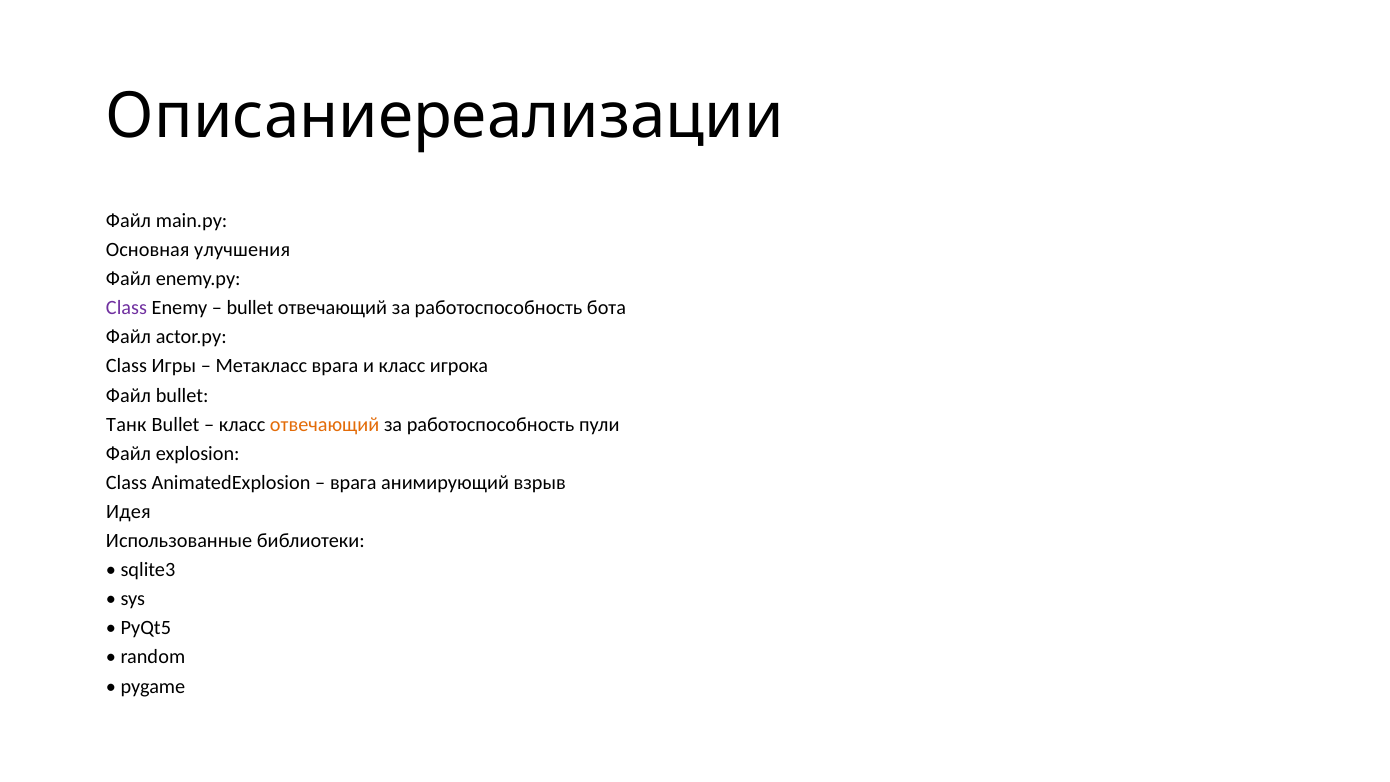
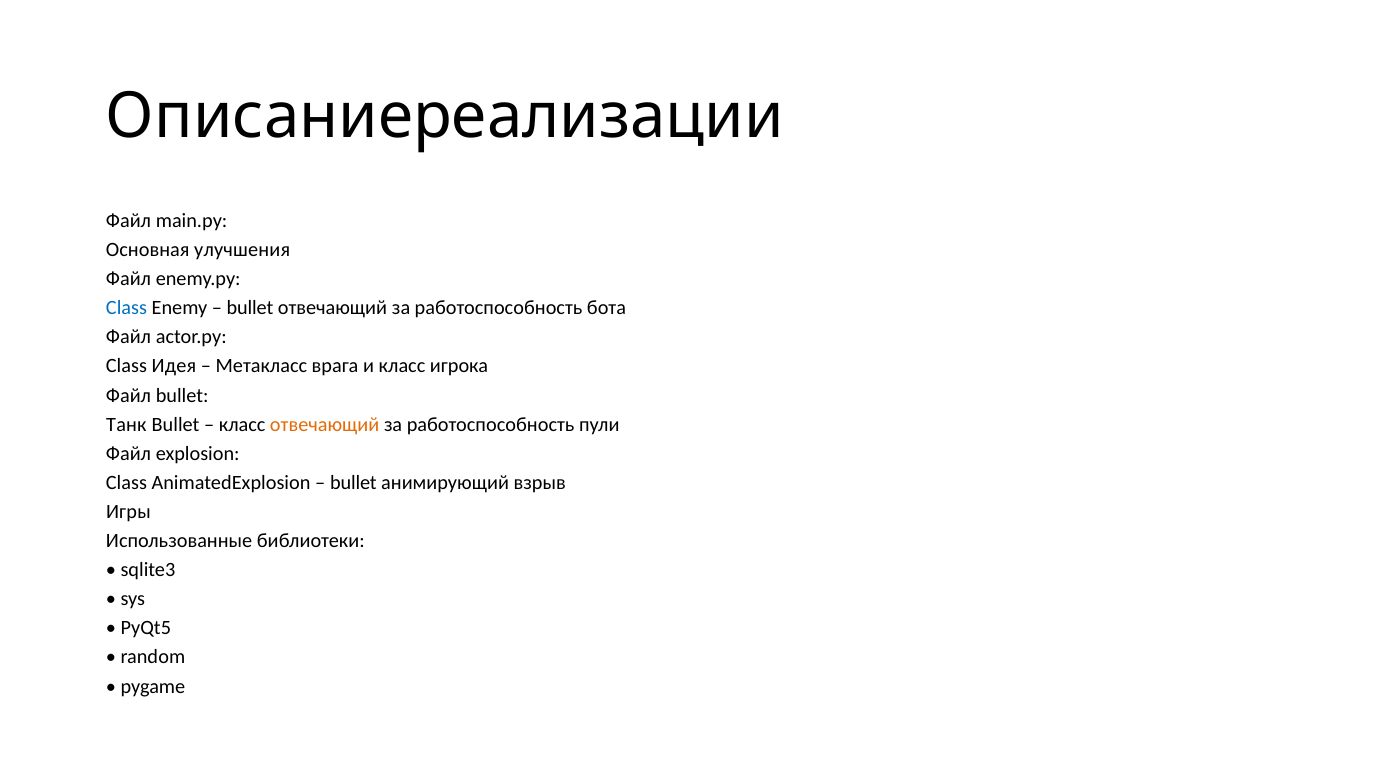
Class colour: purple -> blue (127, 308)
Игры: Игры -> Идея (174, 366)
врага: врага -> bullet (353, 483)
Идея: Идея -> Игры (128, 512)
